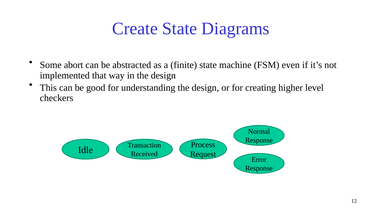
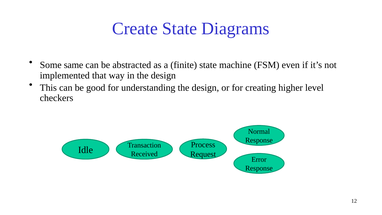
abort: abort -> same (74, 65)
